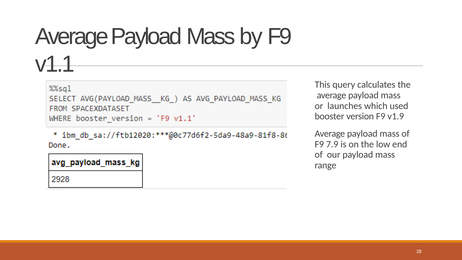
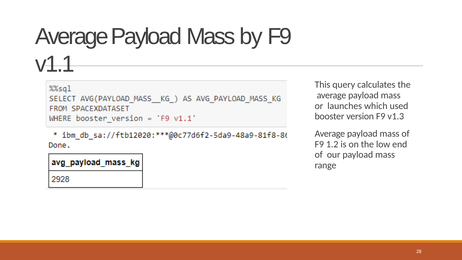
v1.9: v1.9 -> v1.3 (396, 116)
7.9: 7.9 -> 1.2 (332, 144)
